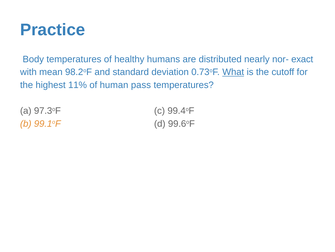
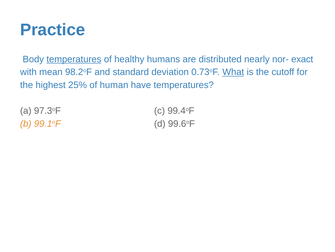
temperatures underline: none -> present (74, 59)
11%: 11% -> 25% (78, 85)
pass: pass -> have (141, 85)
